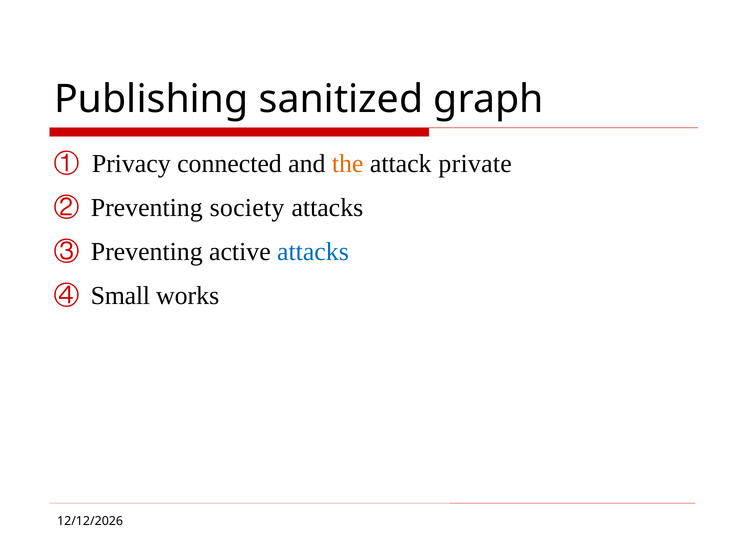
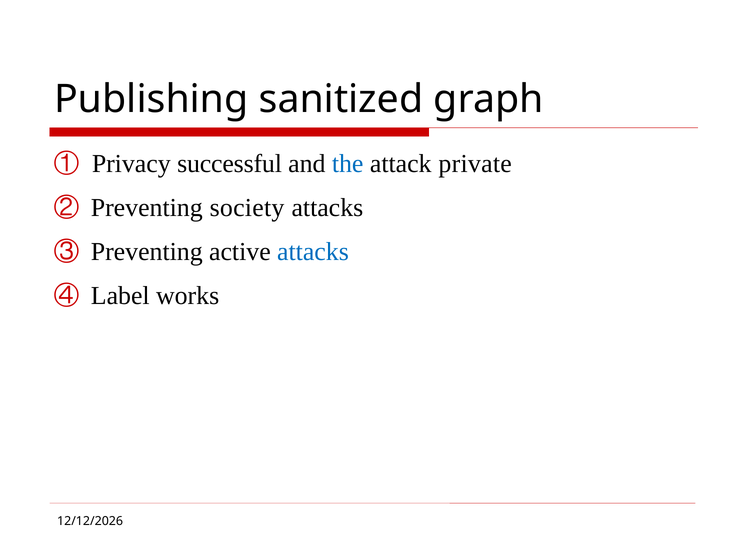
connected: connected -> successful (230, 164)
the colour: orange -> blue (348, 164)
Small: Small -> Label (120, 296)
